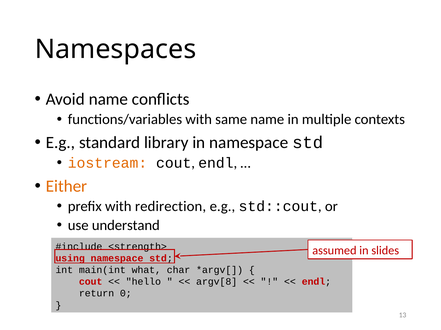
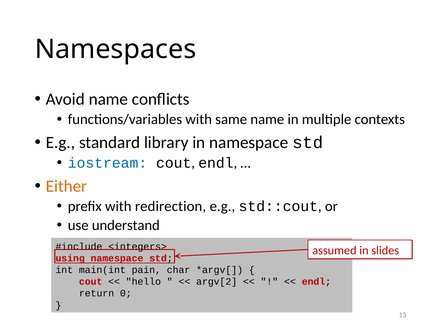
iostream colour: orange -> blue (108, 163)
<strength>: <strength> -> <integers> (138, 247)
what: what -> pain (146, 271)
argv[8: argv[8 -> argv[2 (217, 282)
